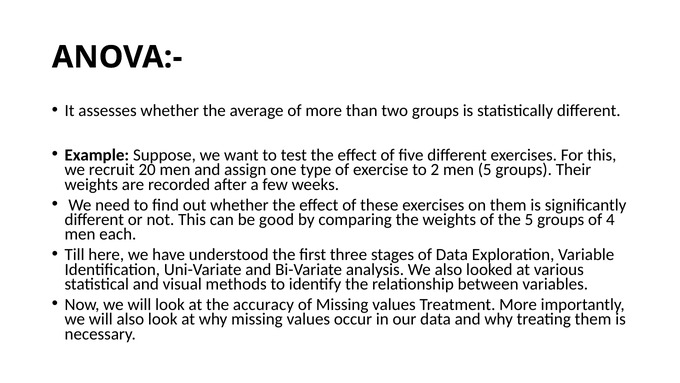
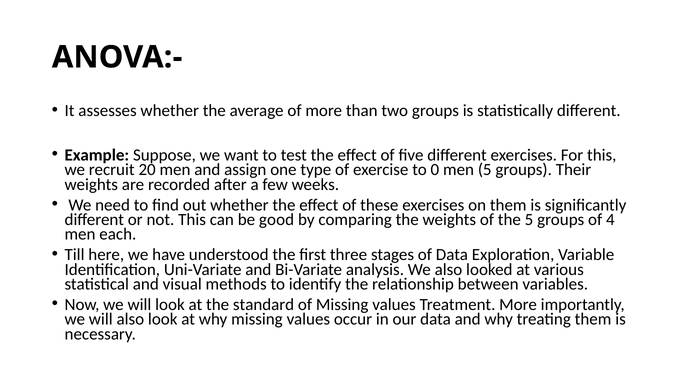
2: 2 -> 0 (435, 170)
accuracy: accuracy -> standard (264, 304)
